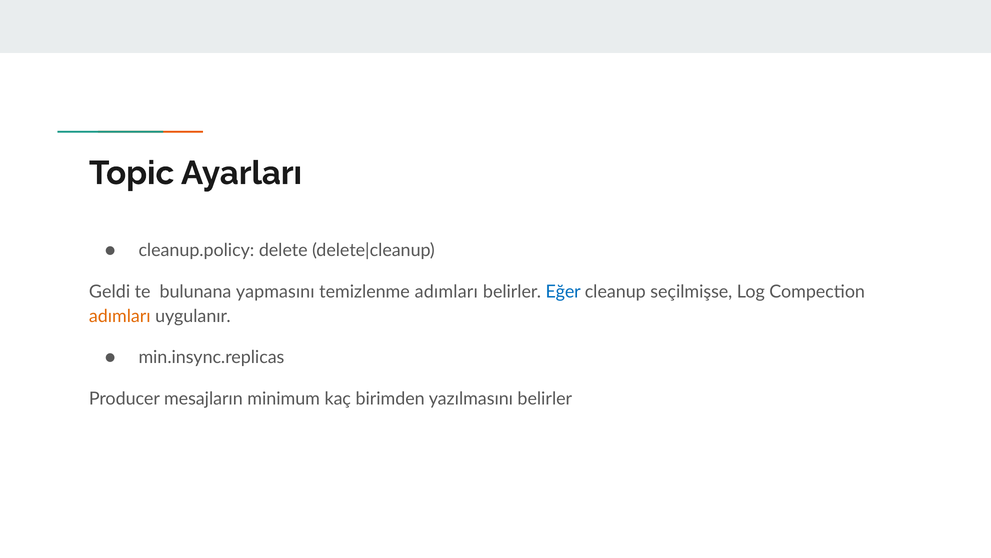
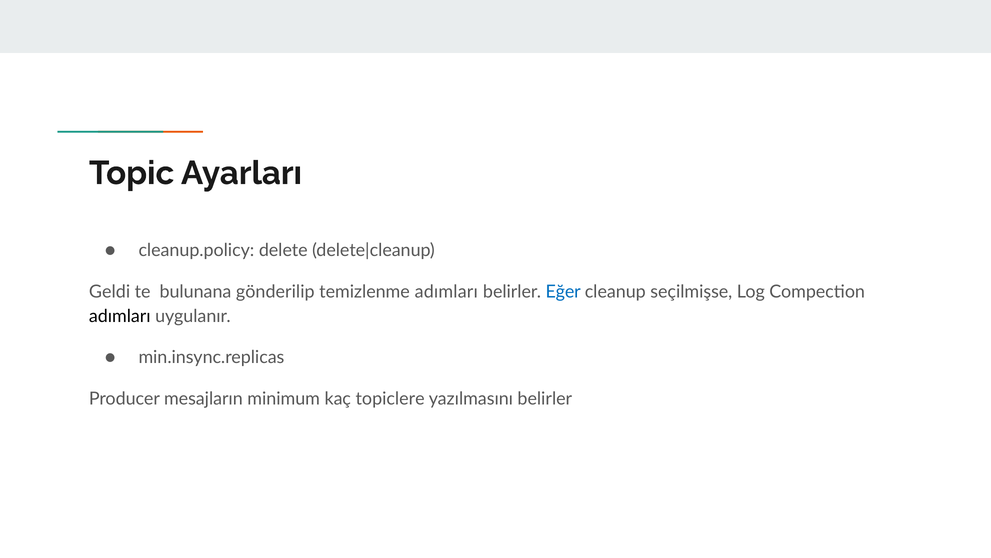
yapmasını: yapmasını -> gönderilip (275, 291)
adımları colour: orange -> black (120, 316)
birimden: birimden -> topiclere (390, 398)
